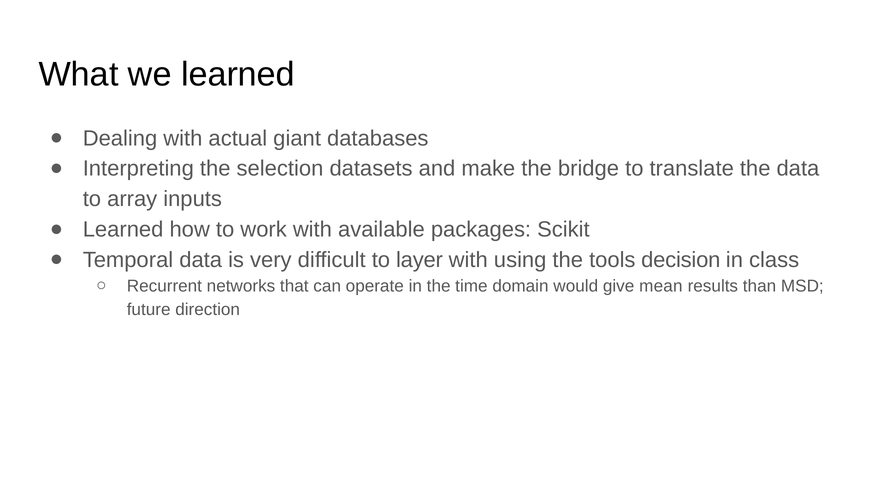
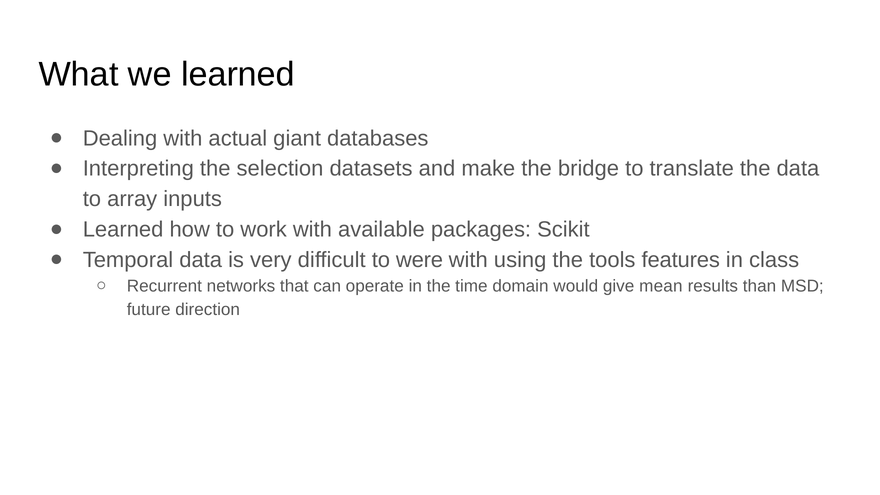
layer: layer -> were (419, 260)
decision: decision -> features (681, 260)
